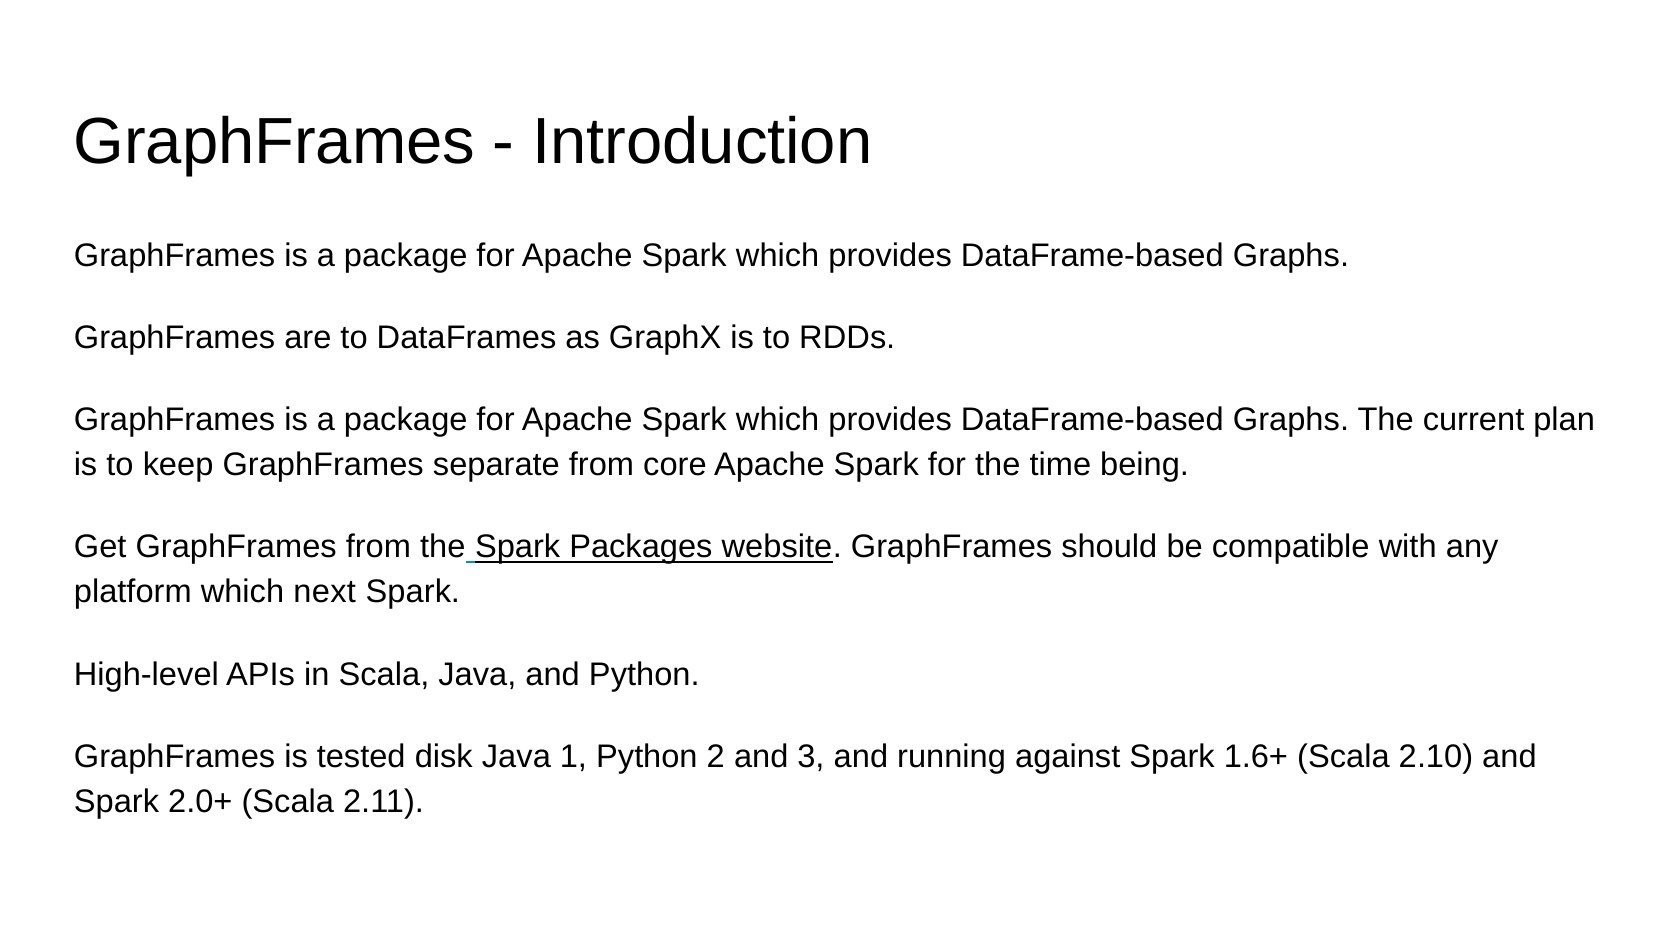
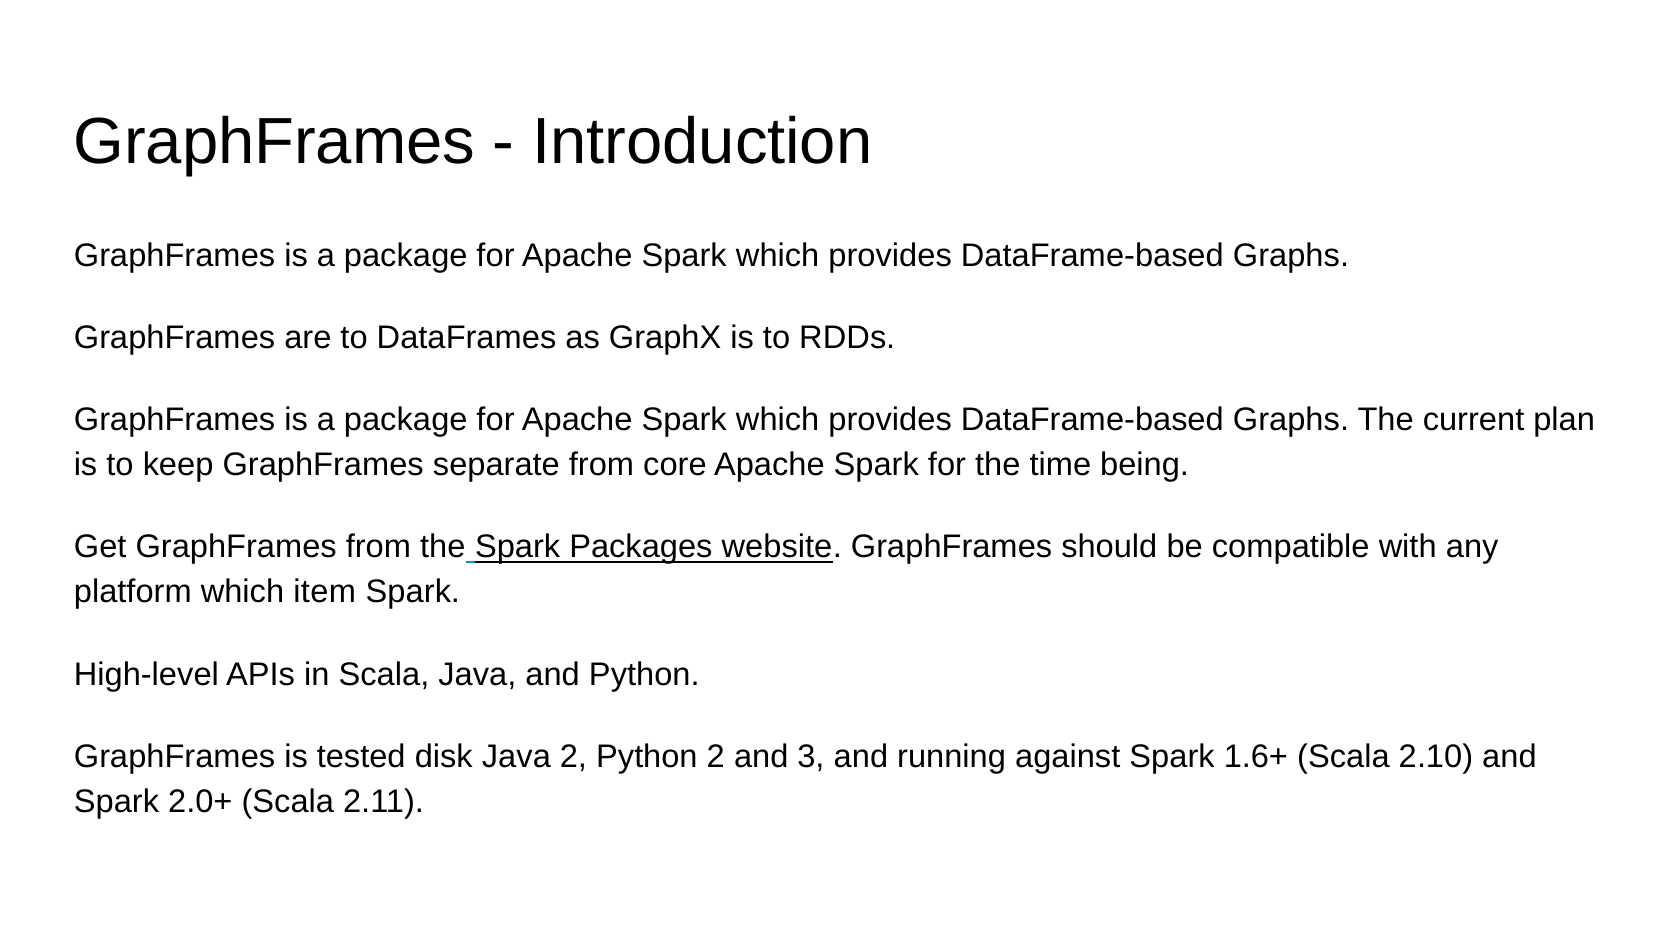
next: next -> item (325, 592)
Java 1: 1 -> 2 (573, 756)
